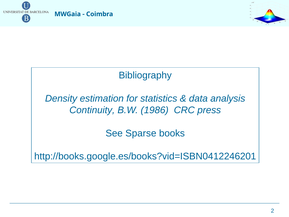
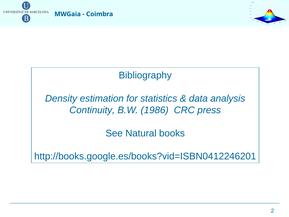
Sparse: Sparse -> Natural (141, 133)
